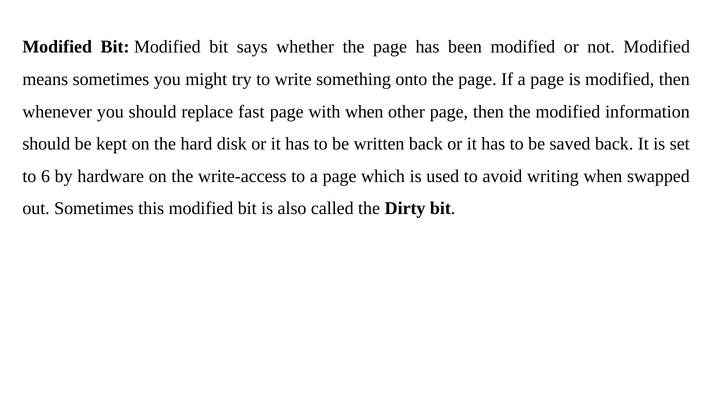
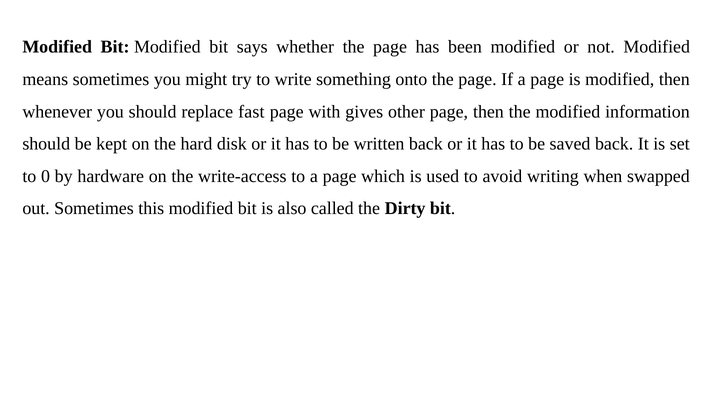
with when: when -> gives (364, 111)
6: 6 -> 0 (46, 176)
